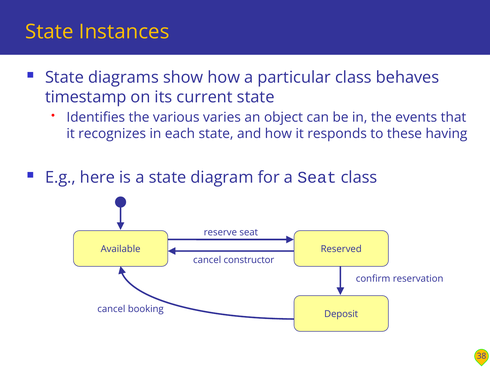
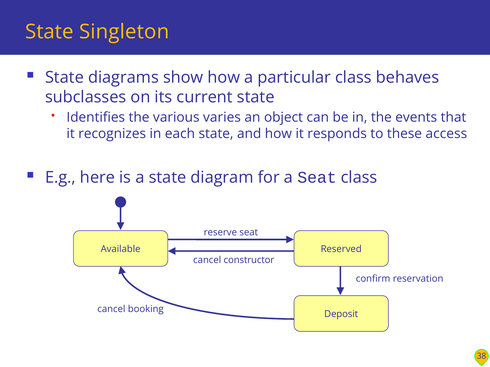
Instances: Instances -> Singleton (124, 32)
timestamp: timestamp -> subclasses (86, 97)
having: having -> access (446, 134)
